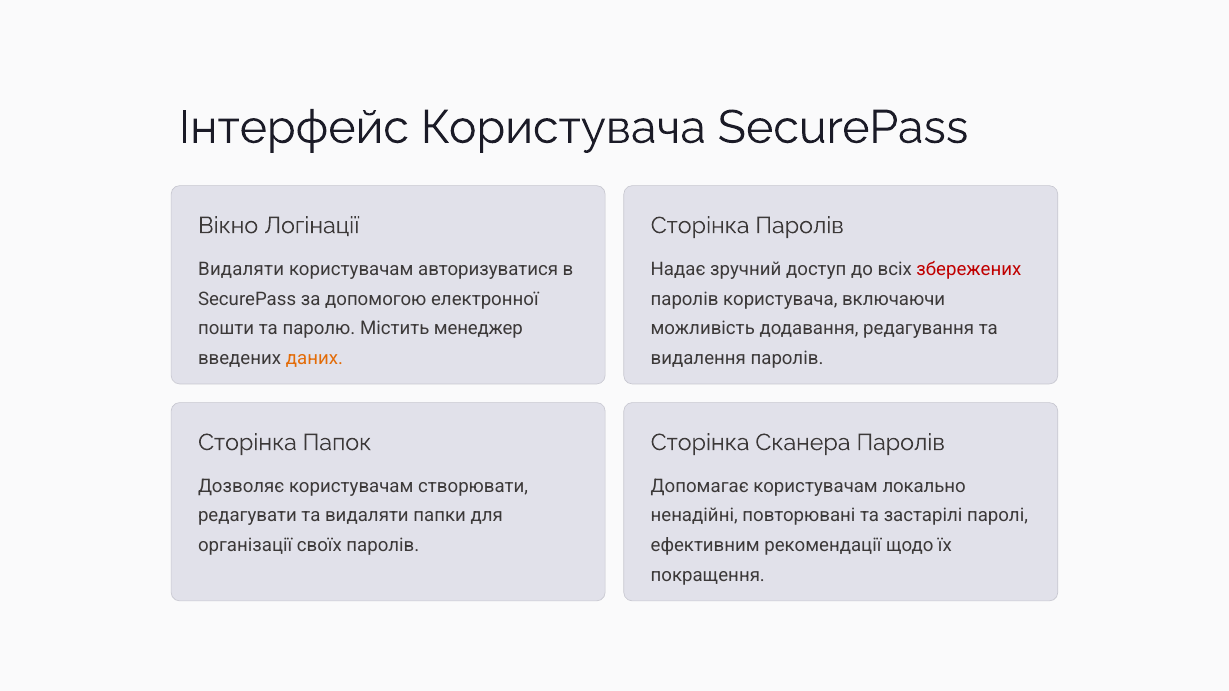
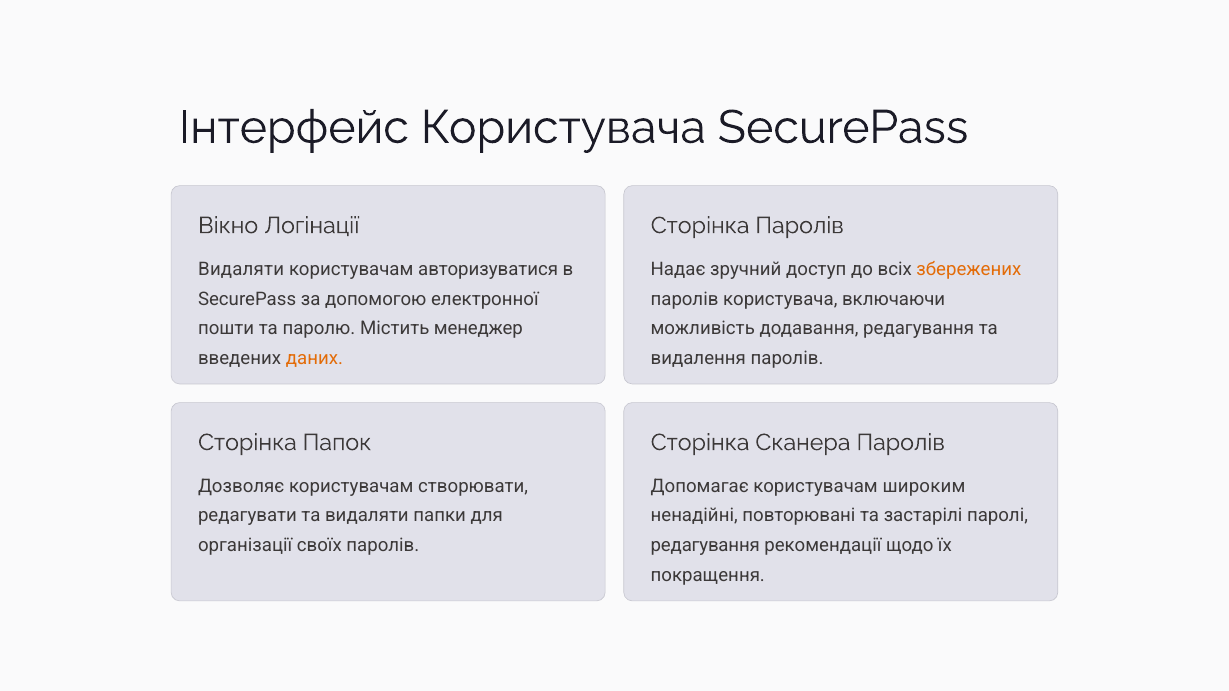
збережених colour: red -> orange (969, 269)
локально: локально -> широким (924, 486)
ефективним: ефективним -> редагування (705, 546)
